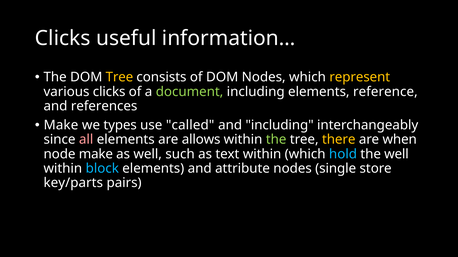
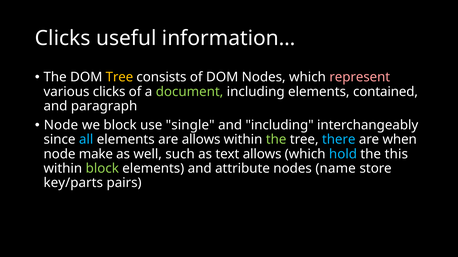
represent colour: yellow -> pink (360, 77)
reference: reference -> contained (385, 92)
references: references -> paragraph (104, 106)
Make: Make -> Node (61, 125)
we types: types -> block (120, 125)
called: called -> single (190, 125)
all colour: pink -> light blue (86, 140)
there colour: yellow -> light blue (339, 140)
text within: within -> allows (262, 154)
the well: well -> this (396, 154)
block colour: light blue -> light green (102, 169)
single: single -> name (336, 169)
